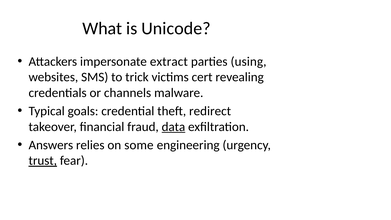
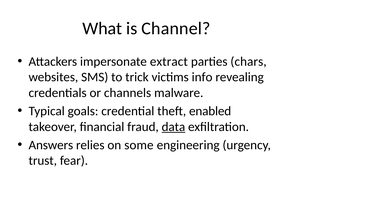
Unicode: Unicode -> Channel (176, 28)
using: using -> chars (249, 62)
cert: cert -> info (202, 77)
redirect: redirect -> enabled (210, 111)
trust underline: present -> none (43, 161)
